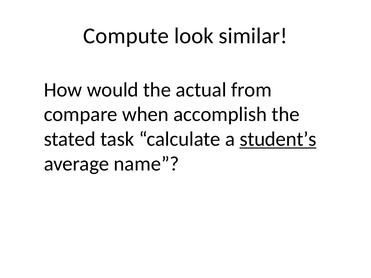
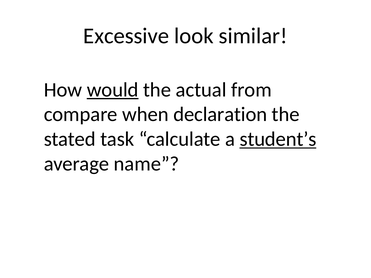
Compute: Compute -> Excessive (126, 36)
would underline: none -> present (113, 90)
accomplish: accomplish -> declaration (220, 115)
